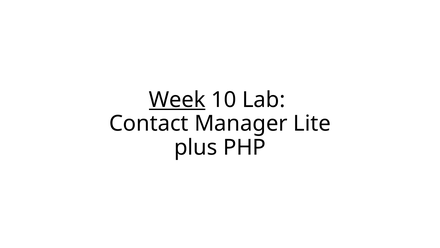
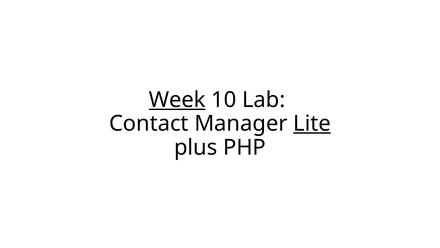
Lite underline: none -> present (312, 123)
